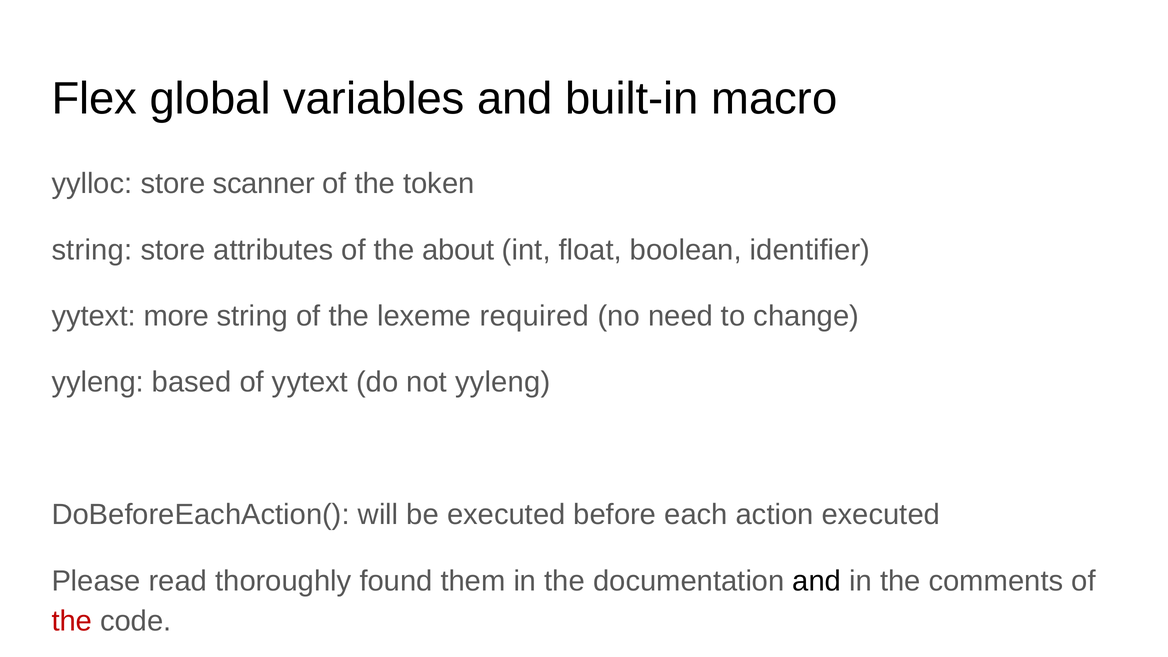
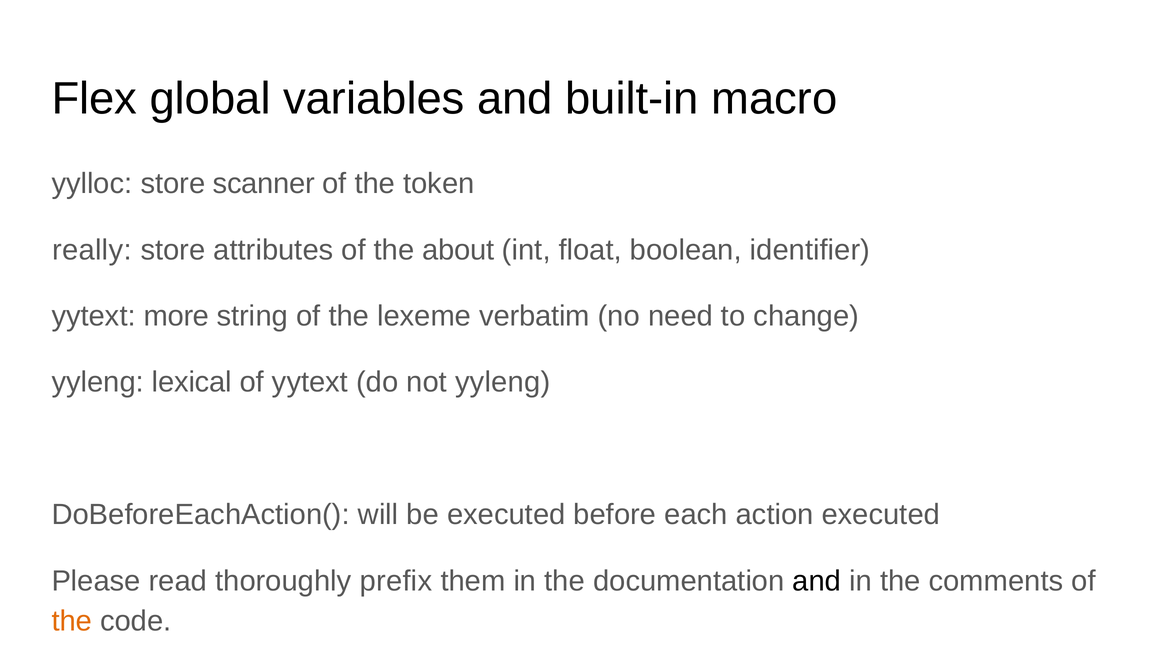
string: string -> really (92, 250)
required: required -> verbatim (535, 316)
based: based -> lexical (192, 382)
found: found -> prefix (396, 581)
the colour: red -> orange (72, 621)
